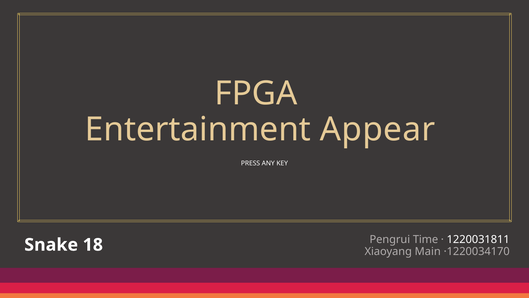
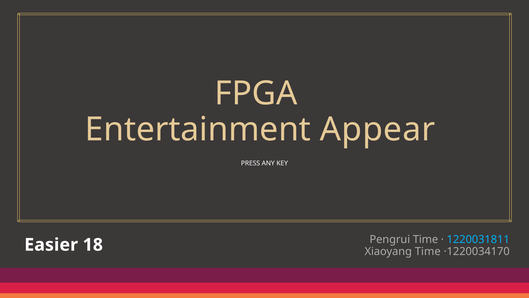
1220031811 colour: white -> light blue (478, 239)
Snake: Snake -> Easier (51, 244)
Xiaoyang Main: Main -> Time (428, 251)
